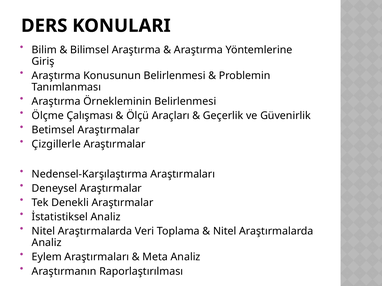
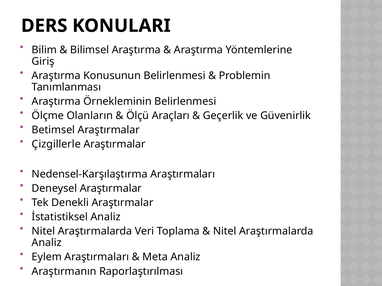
Çalışması: Çalışması -> Olanların (90, 116)
